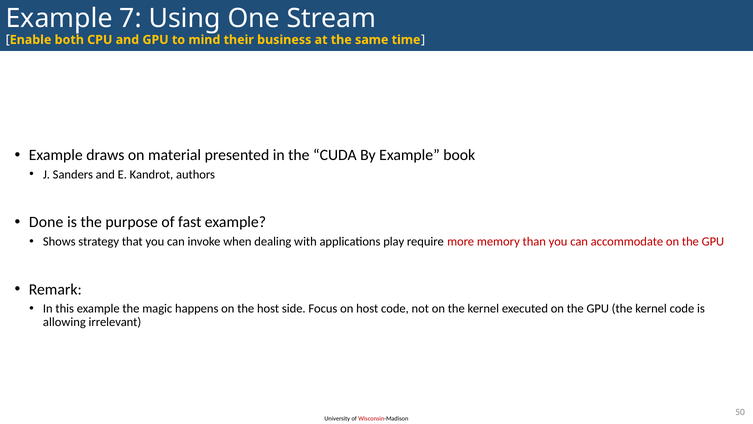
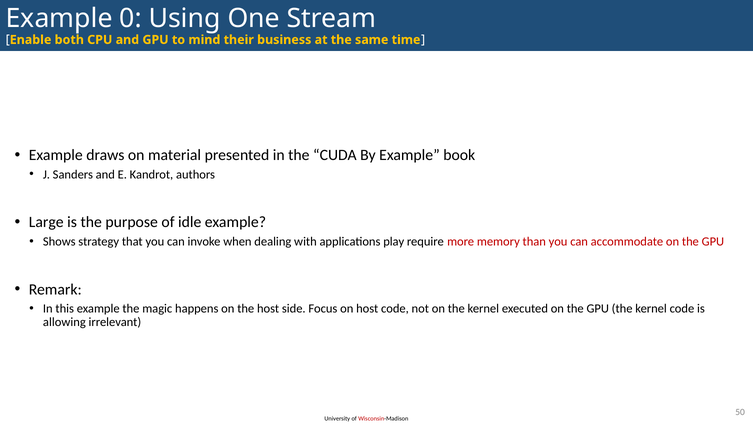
7: 7 -> 0 (131, 18)
Done: Done -> Large (46, 222)
fast: fast -> idle (190, 222)
